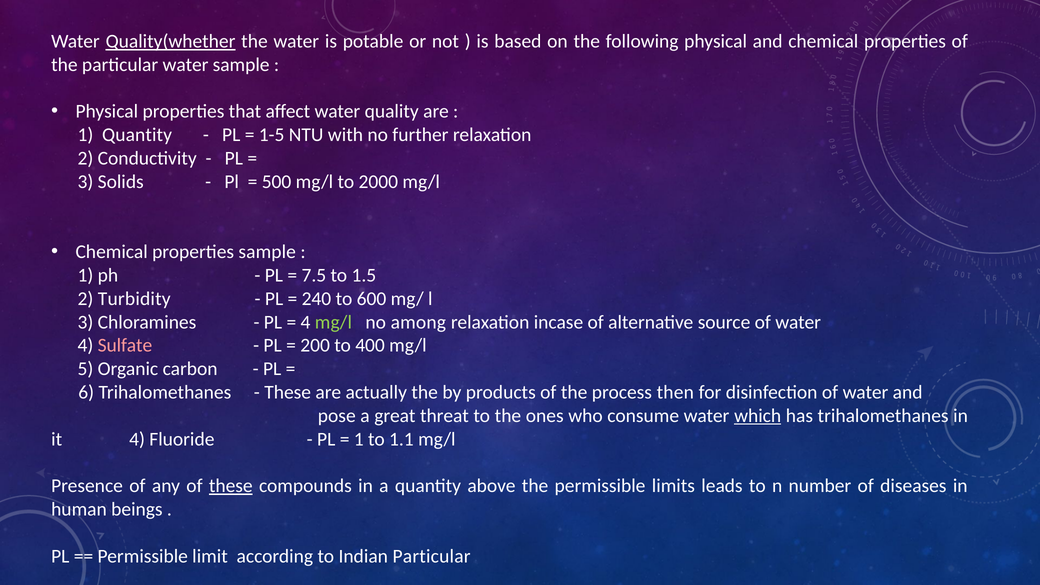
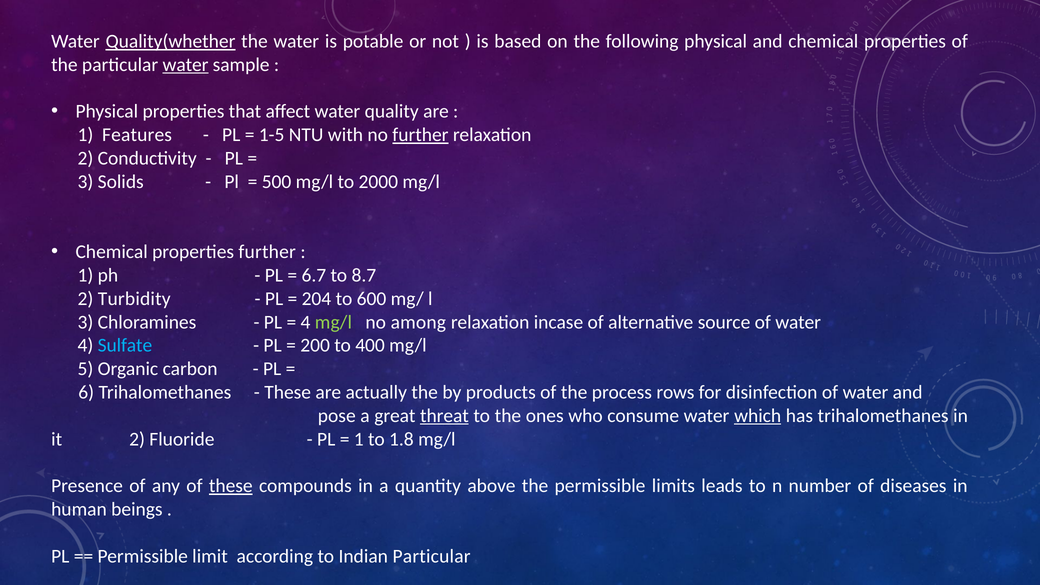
water underline: none -> present (186, 65)
1 Quantity: Quantity -> Features (137, 135)
further underline: none -> present (420, 135)
properties sample: sample -> further (267, 252)
7.5: 7.5 -> 6.7 (314, 275)
1.5: 1.5 -> 8.7 (364, 275)
240: 240 -> 204 (316, 299)
Sulfate colour: pink -> light blue (125, 346)
then: then -> rows (675, 392)
threat underline: none -> present (444, 416)
it 4: 4 -> 2 (137, 439)
1.1: 1.1 -> 1.8 (401, 439)
